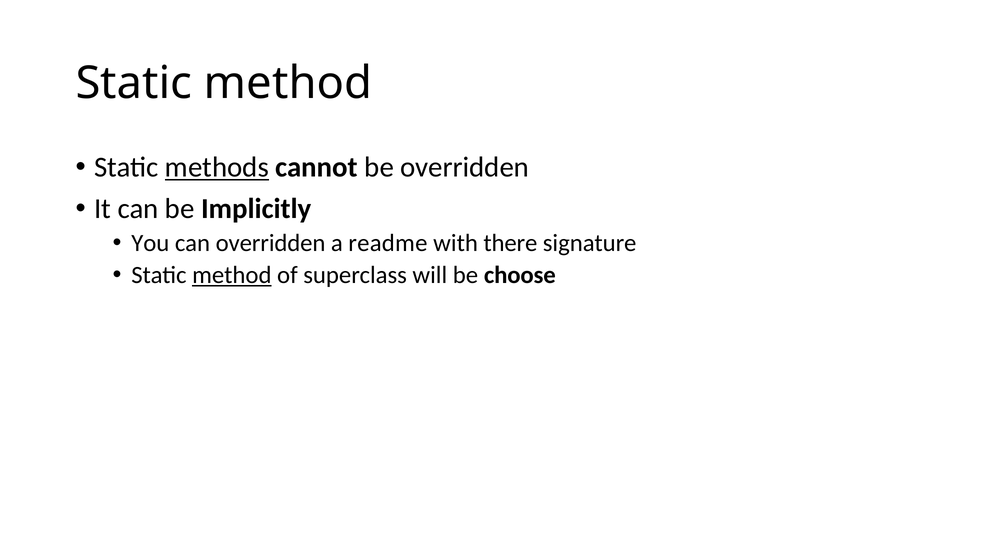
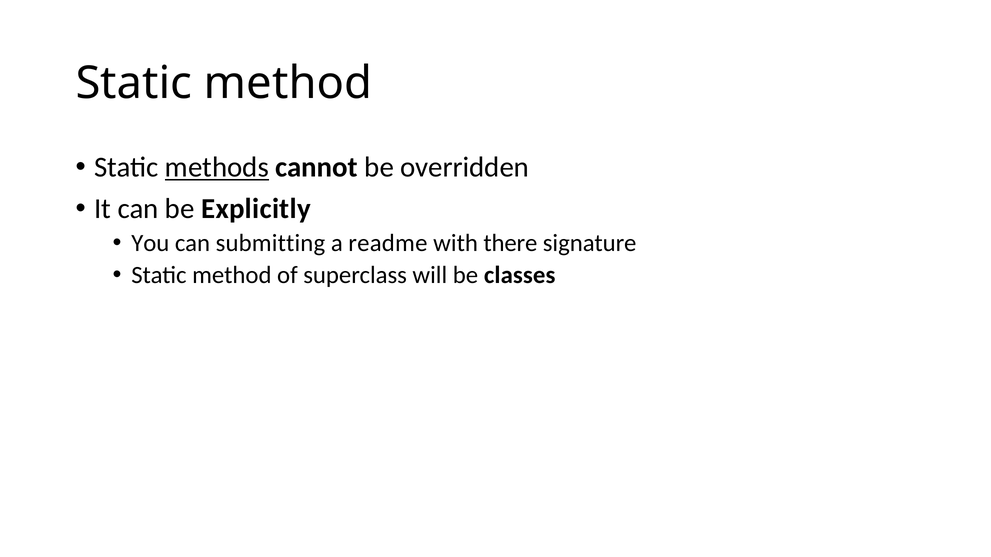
Implicitly: Implicitly -> Explicitly (256, 209)
can overridden: overridden -> submitting (270, 243)
method underline: present -> none (232, 275)
choose: choose -> classes (520, 275)
